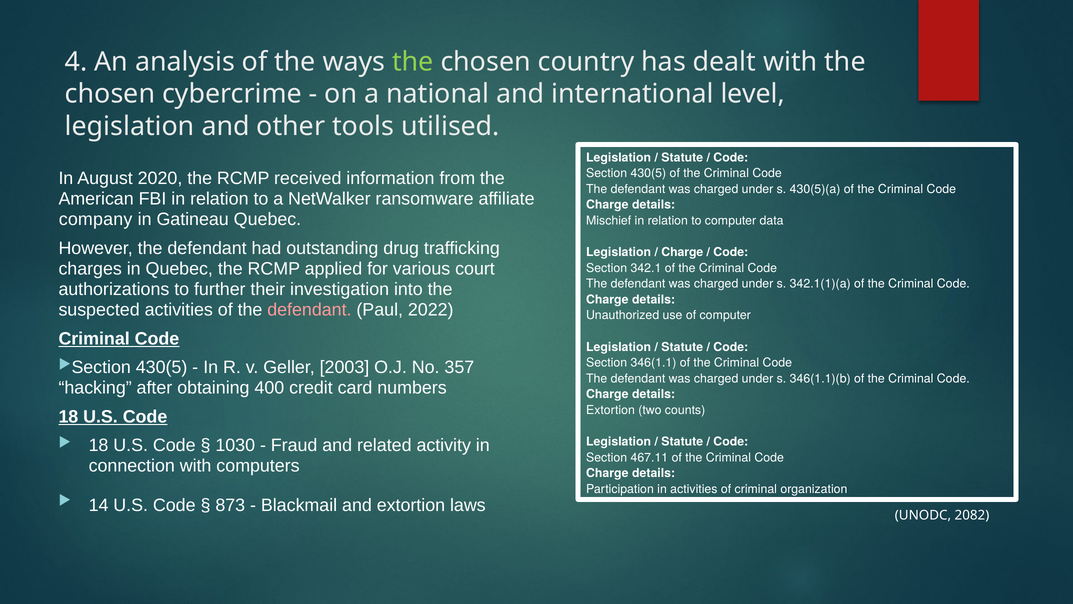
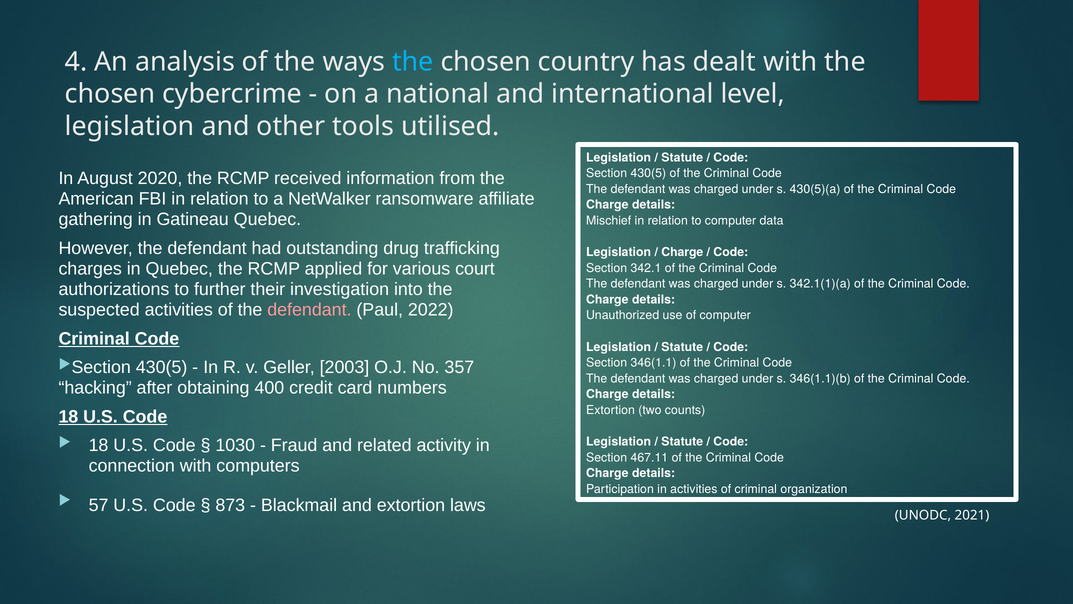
the colour: light green -> light blue (413, 62)
company: company -> gathering (96, 219)
14: 14 -> 57 (99, 505)
2082: 2082 -> 2021 (972, 515)
